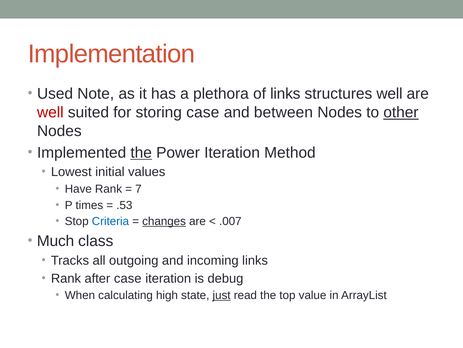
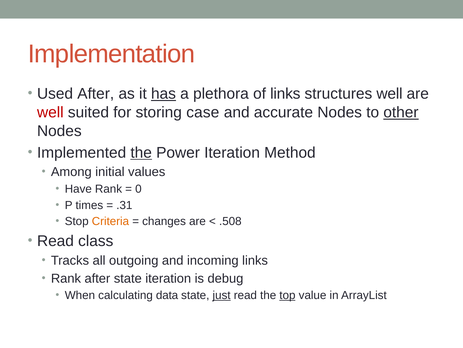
Used Note: Note -> After (96, 94)
has underline: none -> present (163, 94)
between: between -> accurate (283, 112)
Lowest: Lowest -> Among (71, 172)
7: 7 -> 0 (138, 189)
.53: .53 -> .31 (124, 205)
Criteria colour: blue -> orange (110, 221)
changes underline: present -> none (164, 221)
.007: .007 -> .508 (230, 221)
Much: Much -> Read (55, 241)
after case: case -> state (128, 278)
high: high -> data (167, 295)
top underline: none -> present (287, 295)
